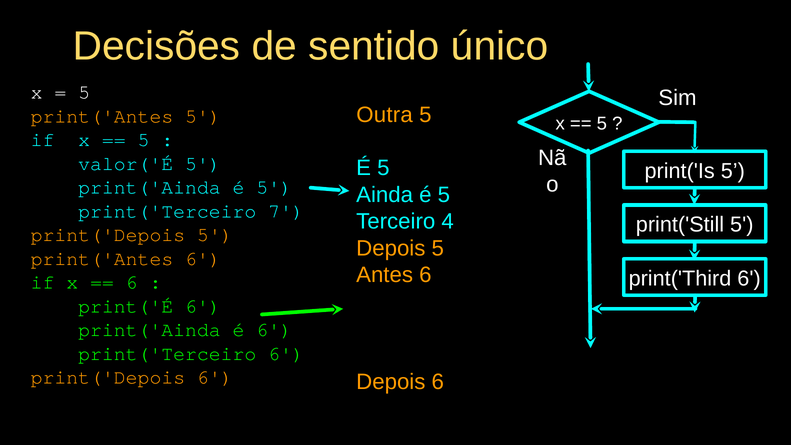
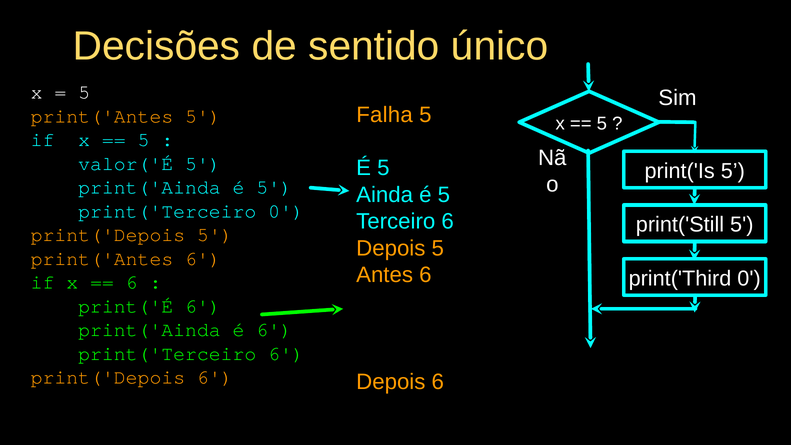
Outra: Outra -> Falha (385, 115)
print('Terceiro 7: 7 -> 0 (286, 211)
Terceiro 4: 4 -> 6 (448, 222)
print('Third 6: 6 -> 0 (749, 278)
